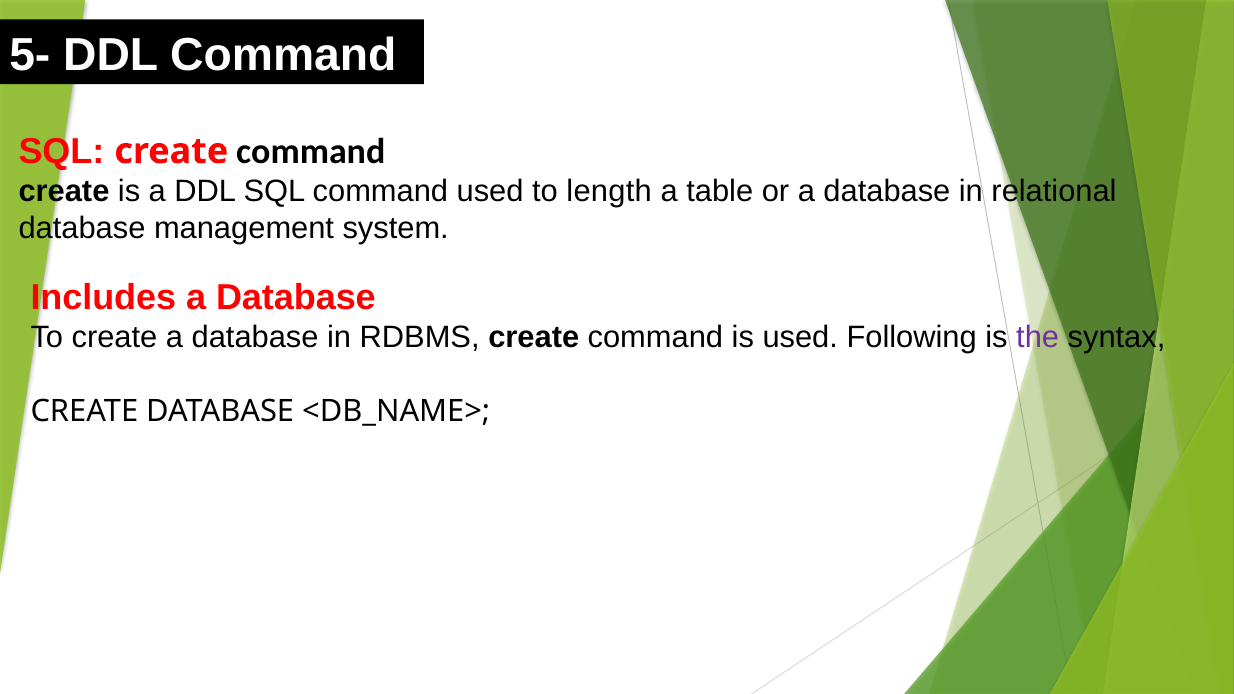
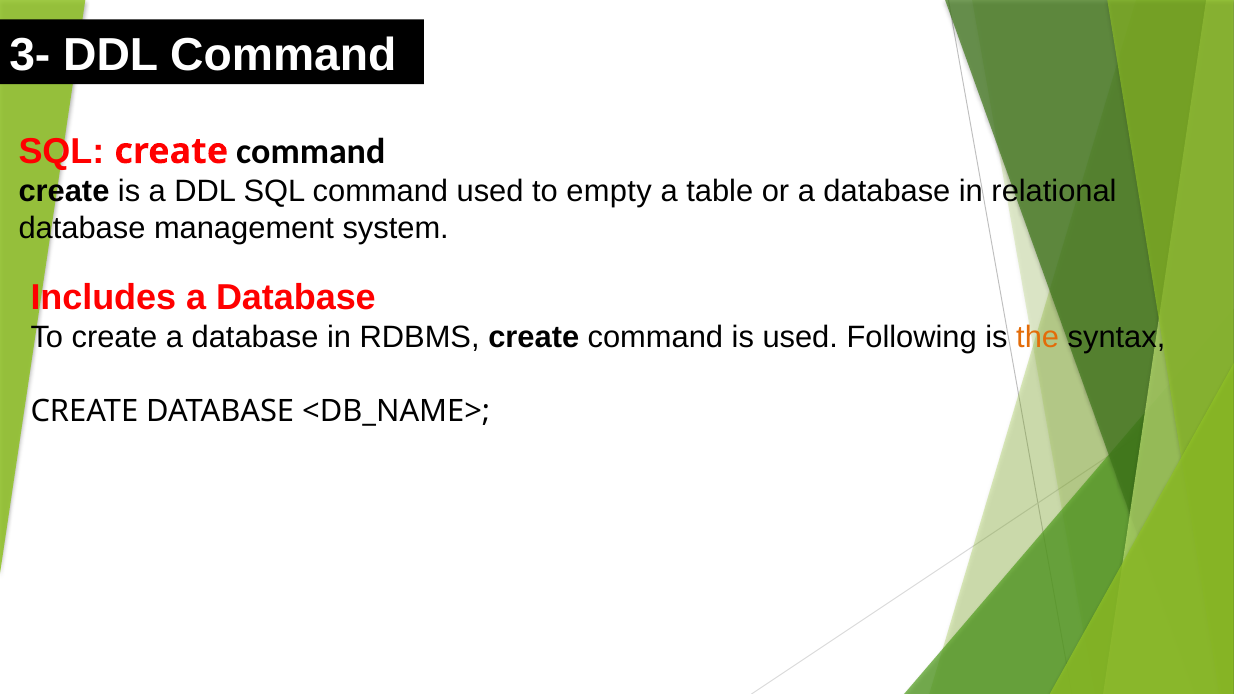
5-: 5- -> 3- (30, 55)
length: length -> empty (609, 191)
the colour: purple -> orange (1038, 338)
